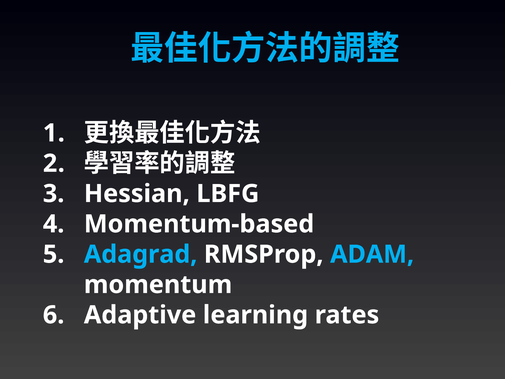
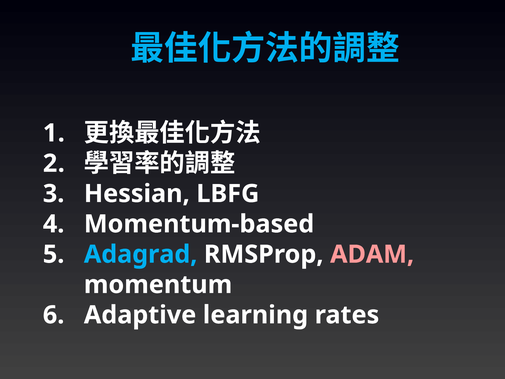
ADAM colour: light blue -> pink (372, 254)
